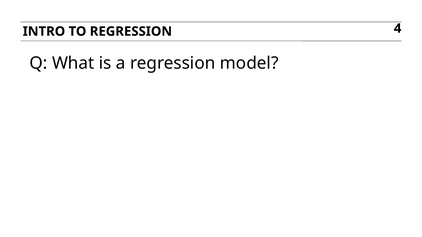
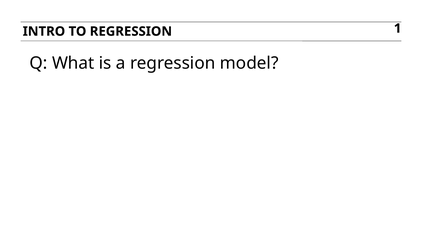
4: 4 -> 1 (398, 28)
